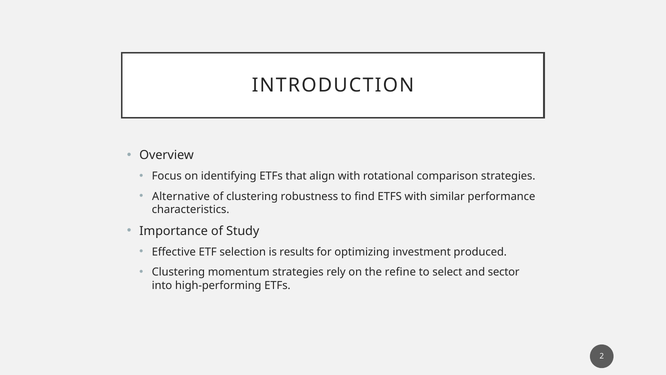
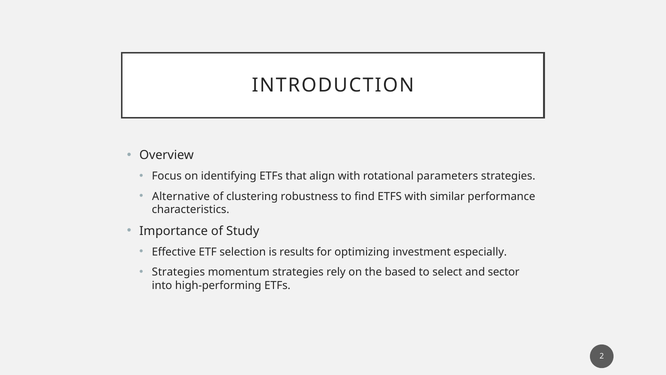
comparison: comparison -> parameters (447, 176)
produced: produced -> especially (480, 252)
Clustering: Clustering -> Strategies (178, 272)
refine: refine -> based (400, 272)
